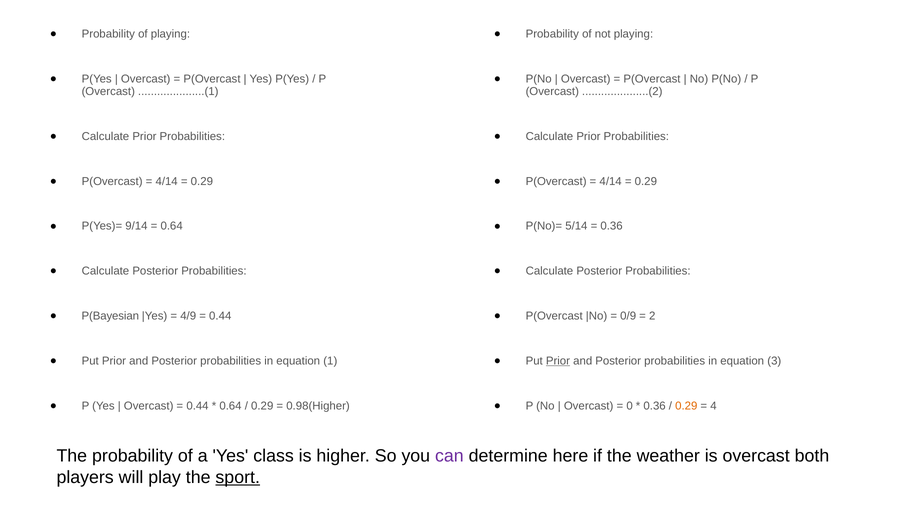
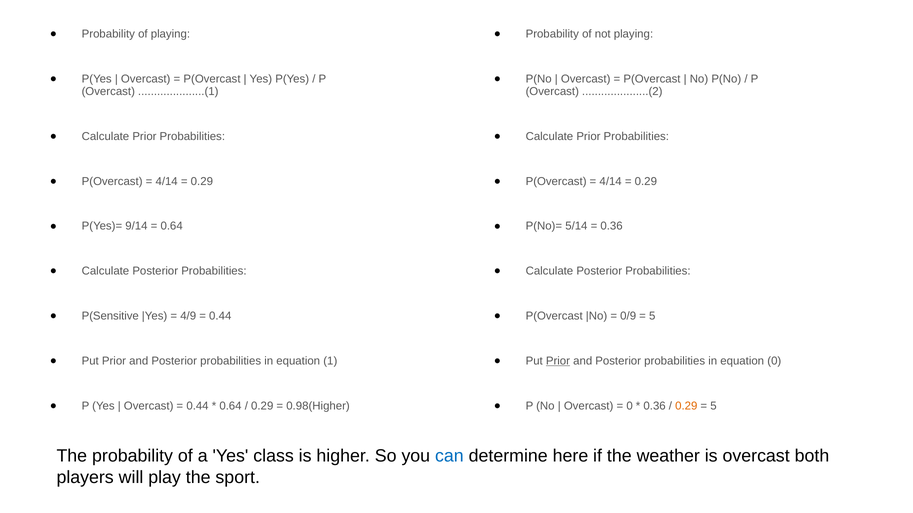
P(Bayesian: P(Bayesian -> P(Sensitive (110, 316)
2: 2 -> 5 (652, 316)
equation 3: 3 -> 0 (774, 361)
4: 4 -> 5 (714, 406)
can colour: purple -> blue (449, 457)
sport underline: present -> none (238, 478)
